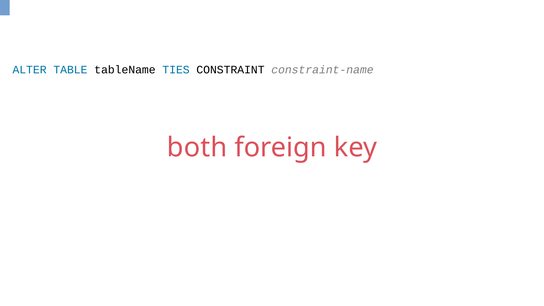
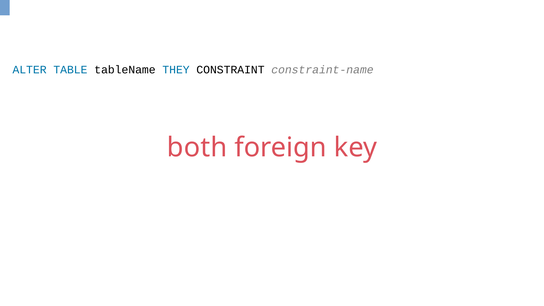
TIES: TIES -> THEY (176, 70)
